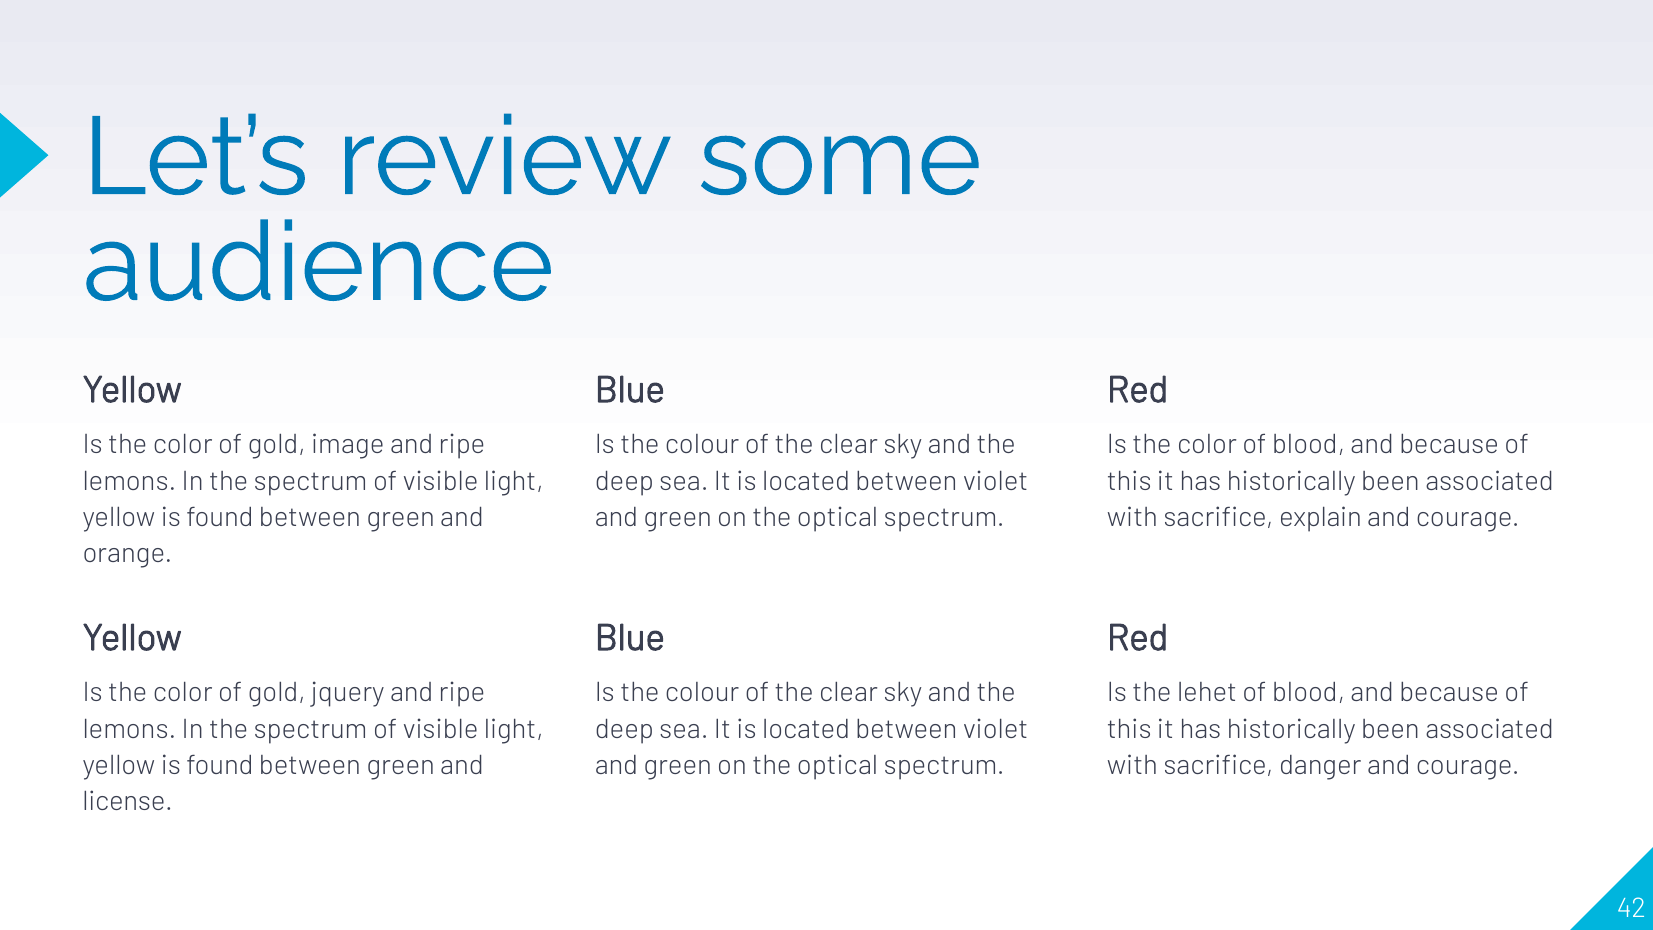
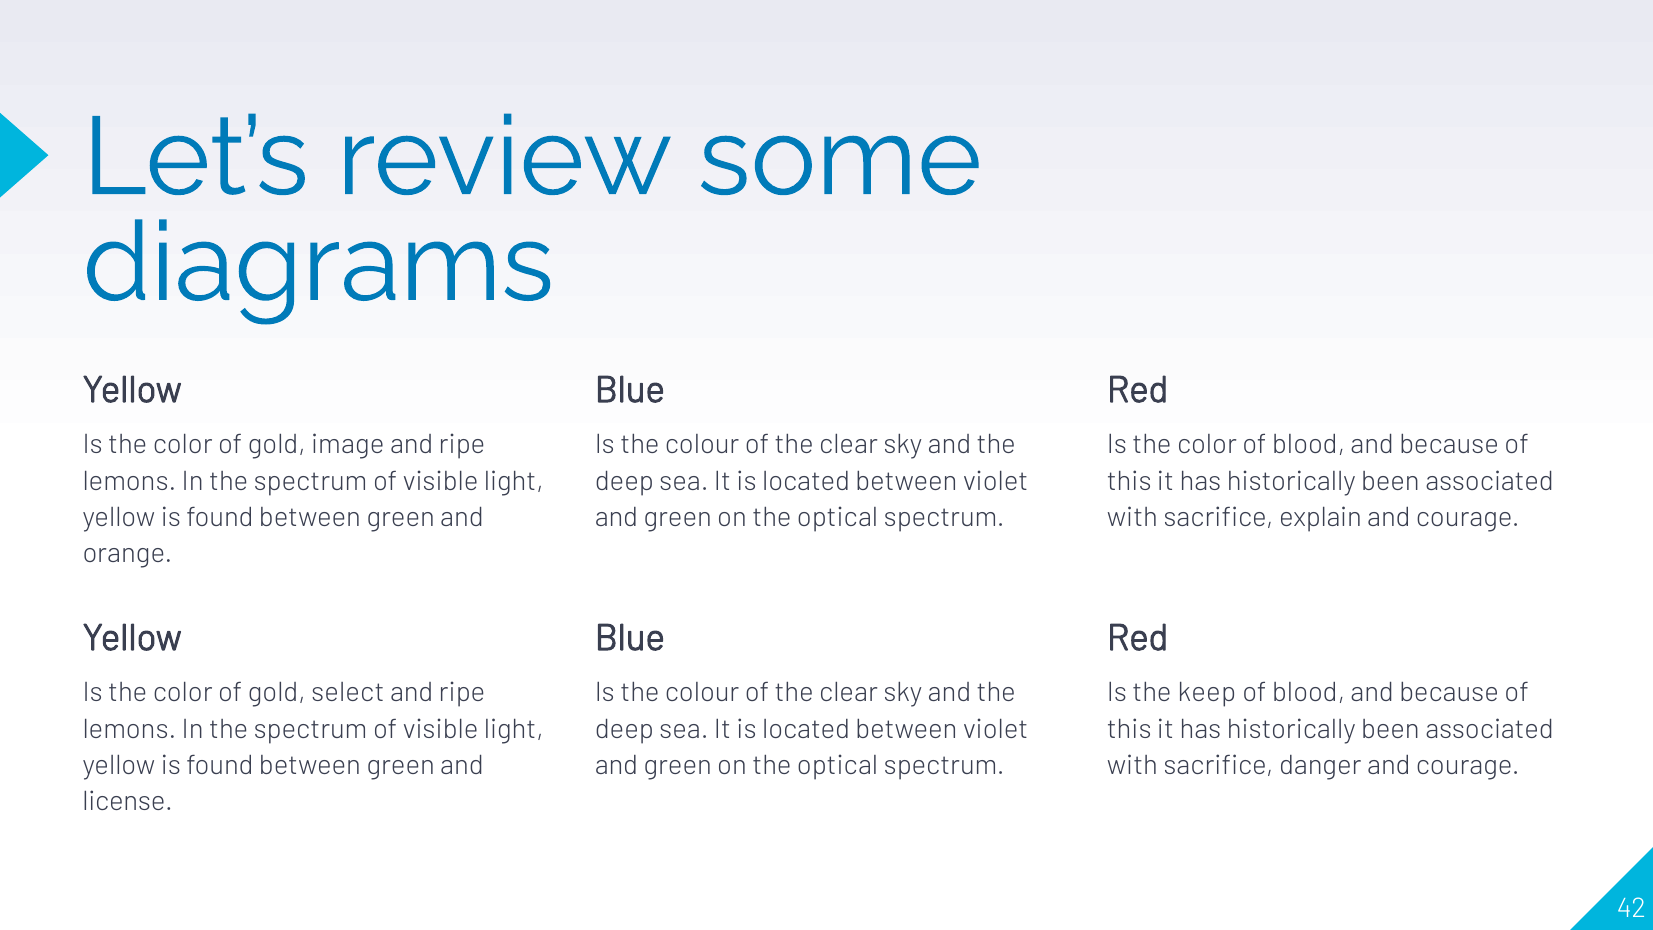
audience: audience -> diagrams (318, 264)
jquery: jquery -> select (348, 693)
lehet: lehet -> keep (1207, 693)
